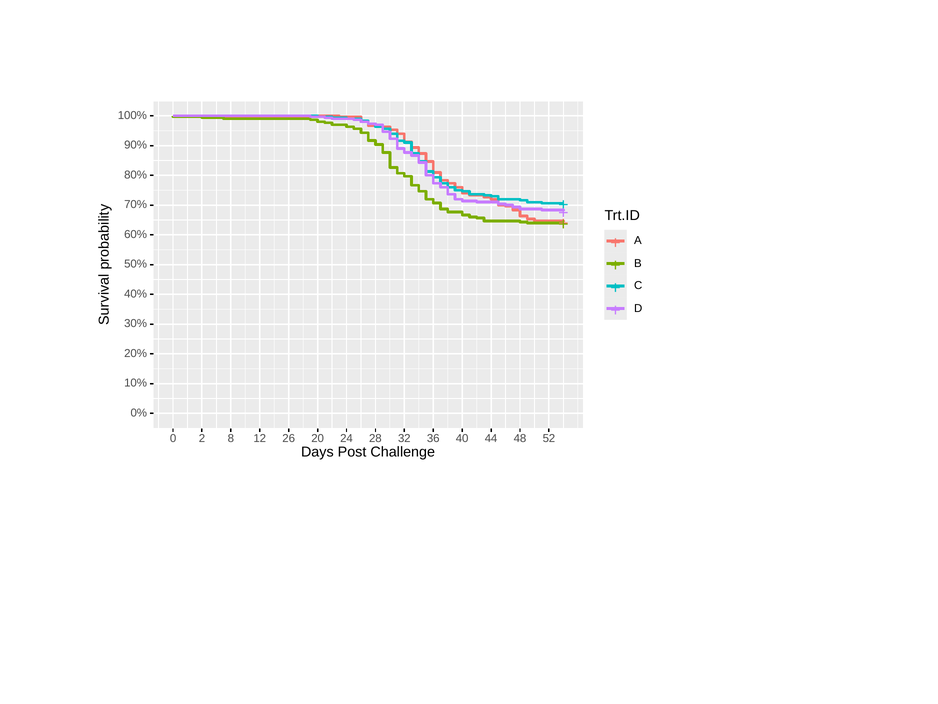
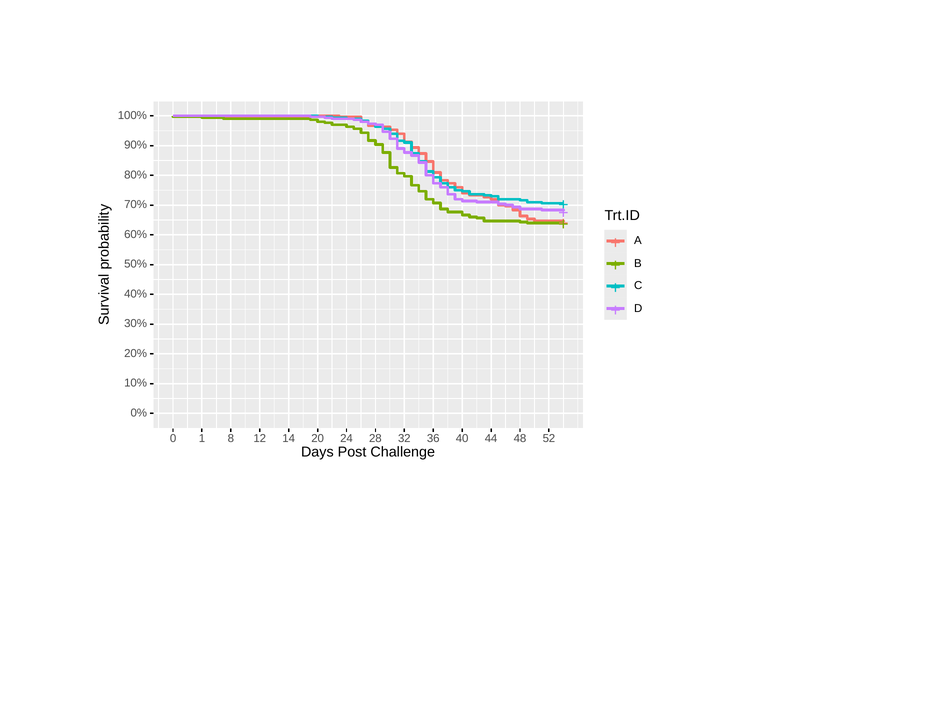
2: 2 -> 1 (202, 438)
26: 26 -> 14 (289, 438)
